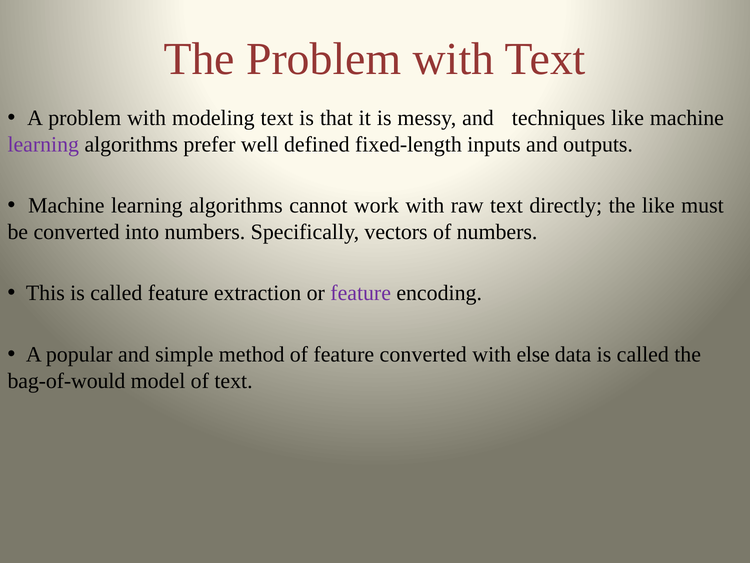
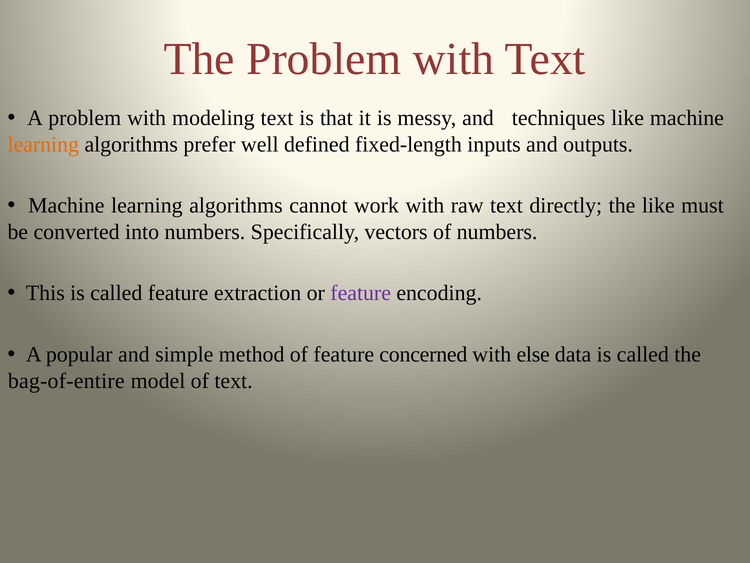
learning colour: purple -> orange (43, 144)
feature converted: converted -> concerned (423, 354)
bag-of-would: bag-of-would -> bag-of-entire (66, 380)
